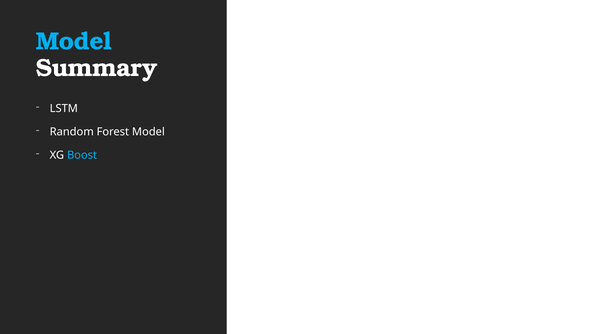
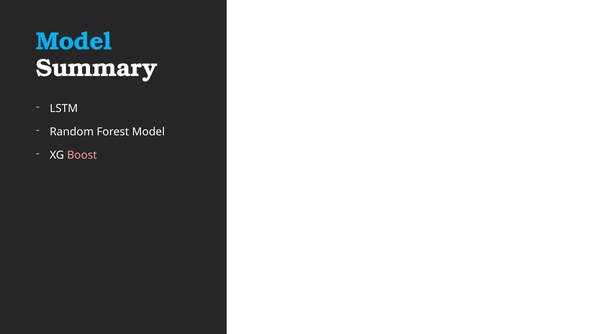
Boost colour: light blue -> pink (82, 155)
